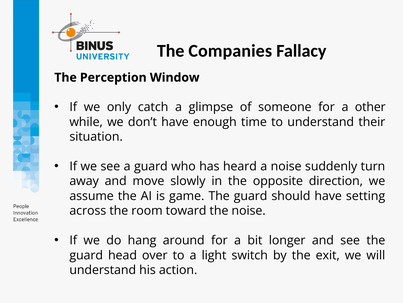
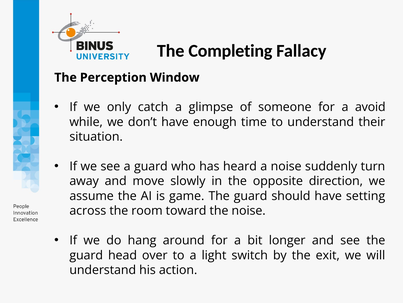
Companies: Companies -> Completing (230, 51)
other: other -> avoid (370, 107)
